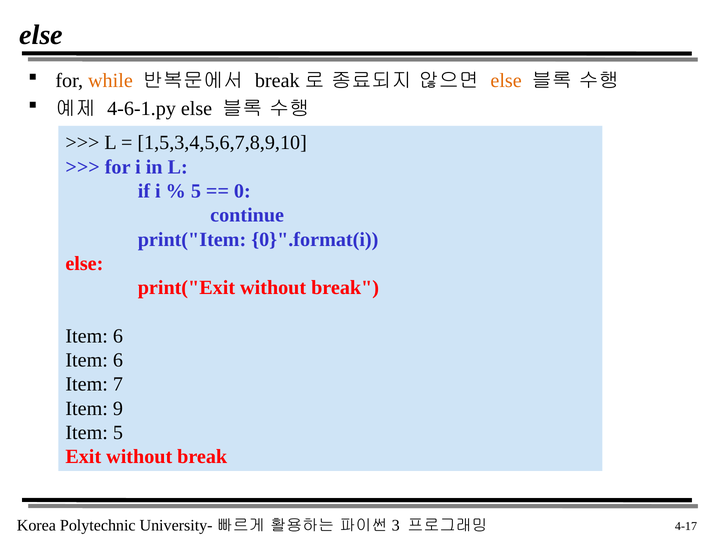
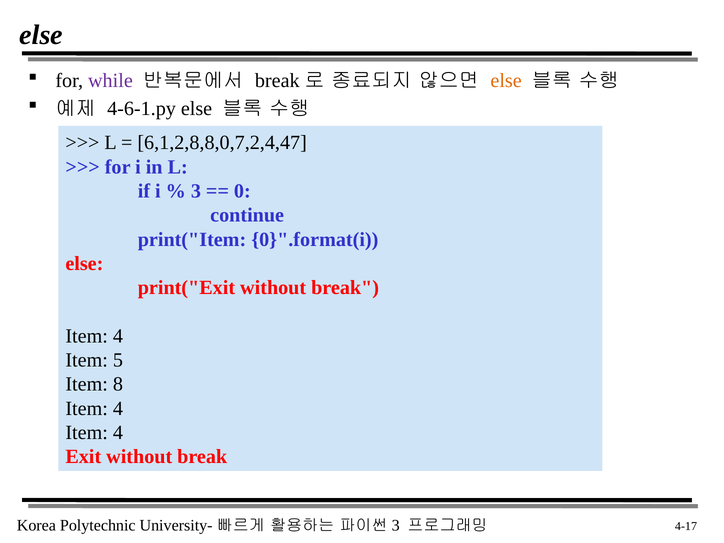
while colour: orange -> purple (110, 81)
1,5,3,4,5,6,7,8,9,10: 1,5,3,4,5,6,7,8,9,10 -> 6,1,2,8,8,0,7,2,4,47 (222, 143)
5: 5 -> 3 (196, 191)
6: 6 -> 4 (118, 336)
6: 6 -> 5 (118, 360)
7: 7 -> 8 (118, 384)
9: 9 -> 4 (118, 408)
5: 5 -> 4 (118, 433)
